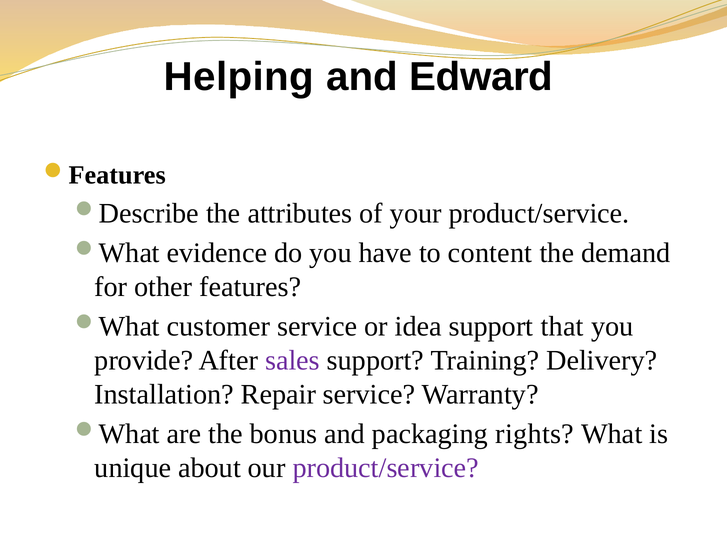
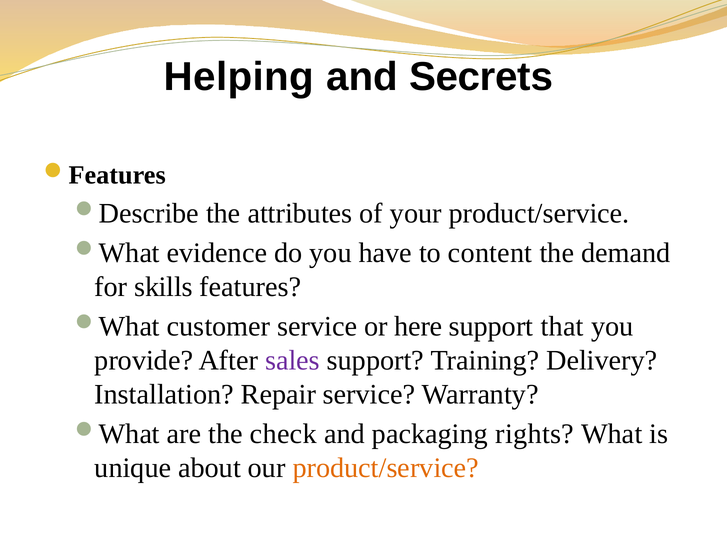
Edward: Edward -> Secrets (481, 77)
other: other -> skills (163, 287)
idea: idea -> here (418, 327)
bonus: bonus -> check (283, 434)
product/service colour: purple -> orange (386, 468)
